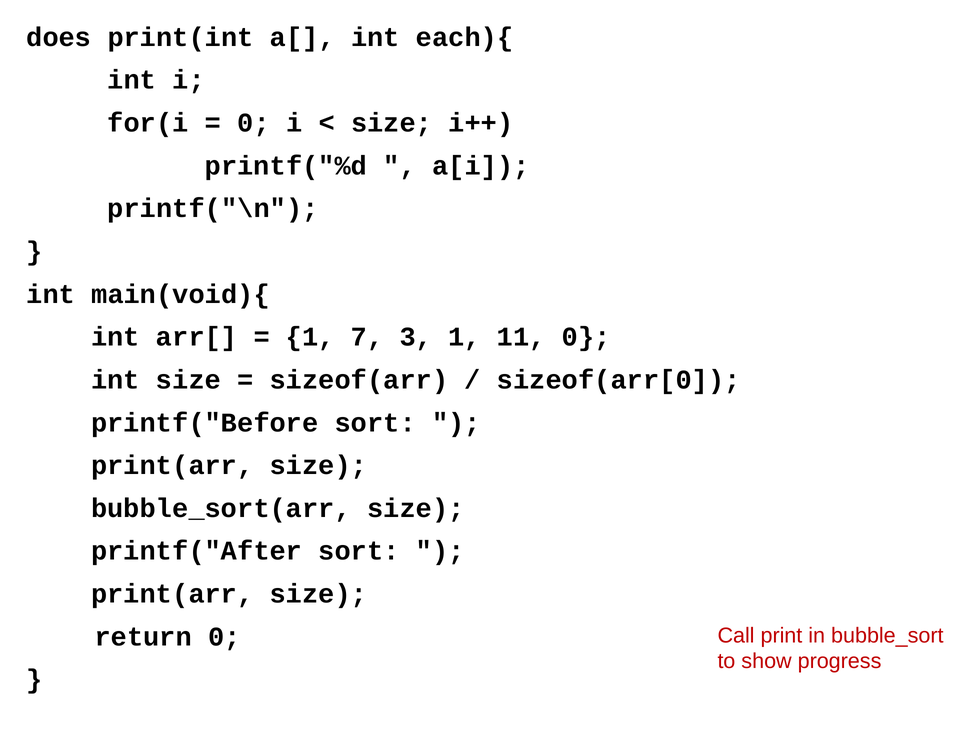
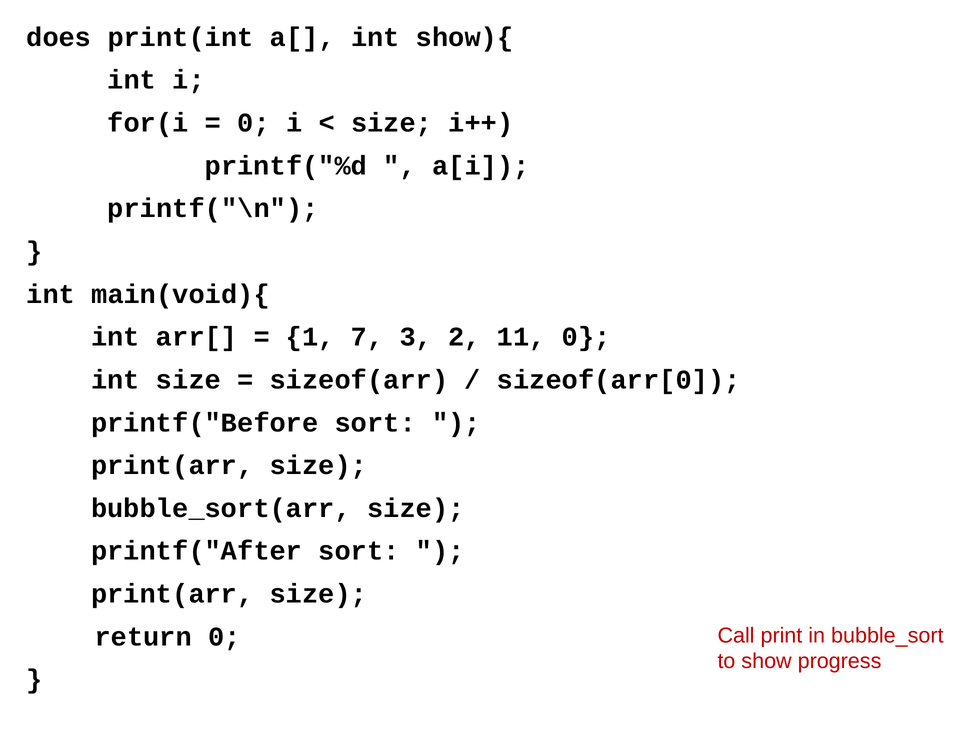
each){: each){ -> show){ (465, 37)
3 1: 1 -> 2 (464, 337)
